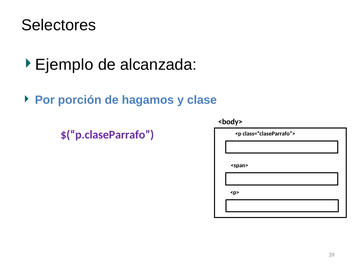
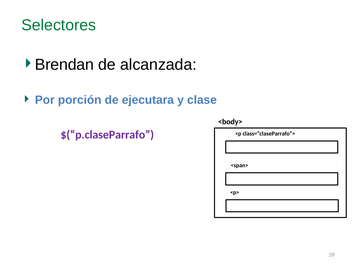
Selectores colour: black -> green (59, 25)
Ejemplo: Ejemplo -> Brendan (64, 65)
hagamos: hagamos -> ejecutara (148, 100)
